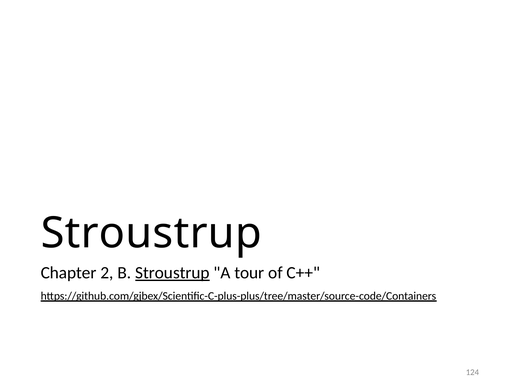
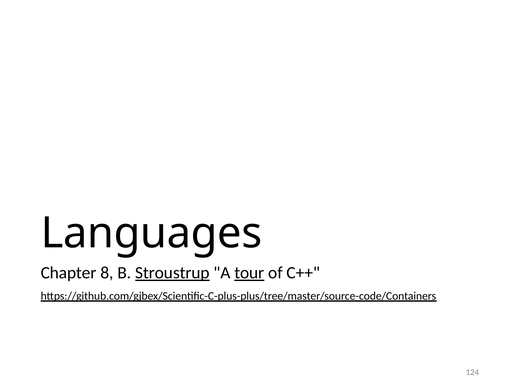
Stroustrup: Stroustrup -> Languages (151, 233)
2: 2 -> 8 (107, 273)
tour underline: none -> present (249, 273)
